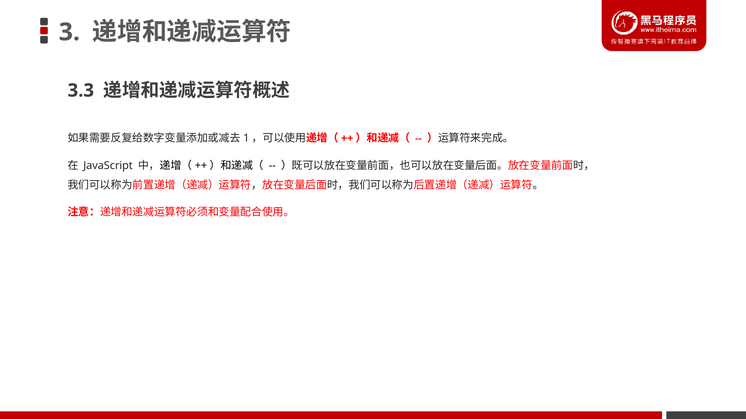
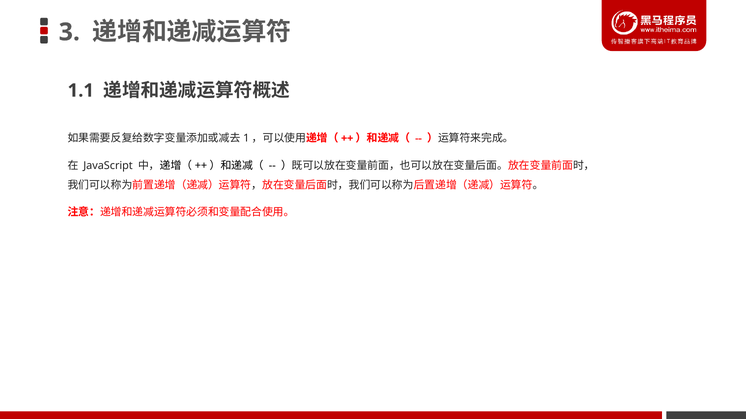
3.3: 3.3 -> 1.1 (81, 91)
